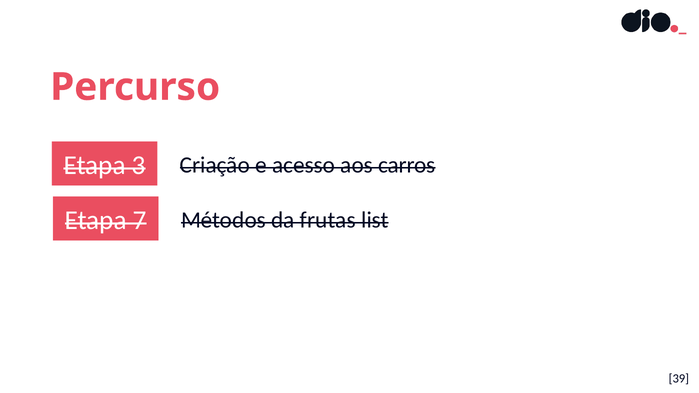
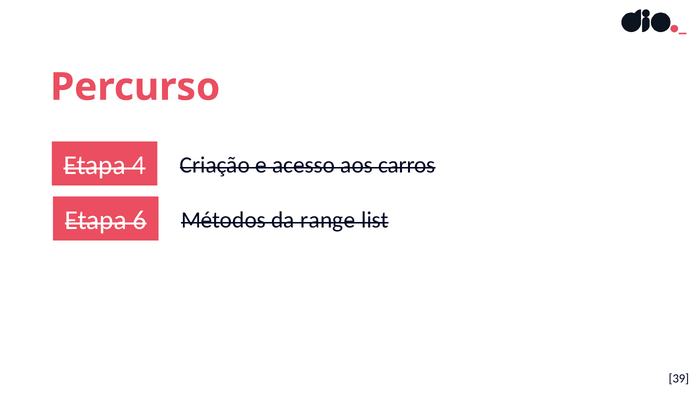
3: 3 -> 4 (139, 165)
7: 7 -> 6 (140, 220)
frutas: frutas -> range (328, 220)
